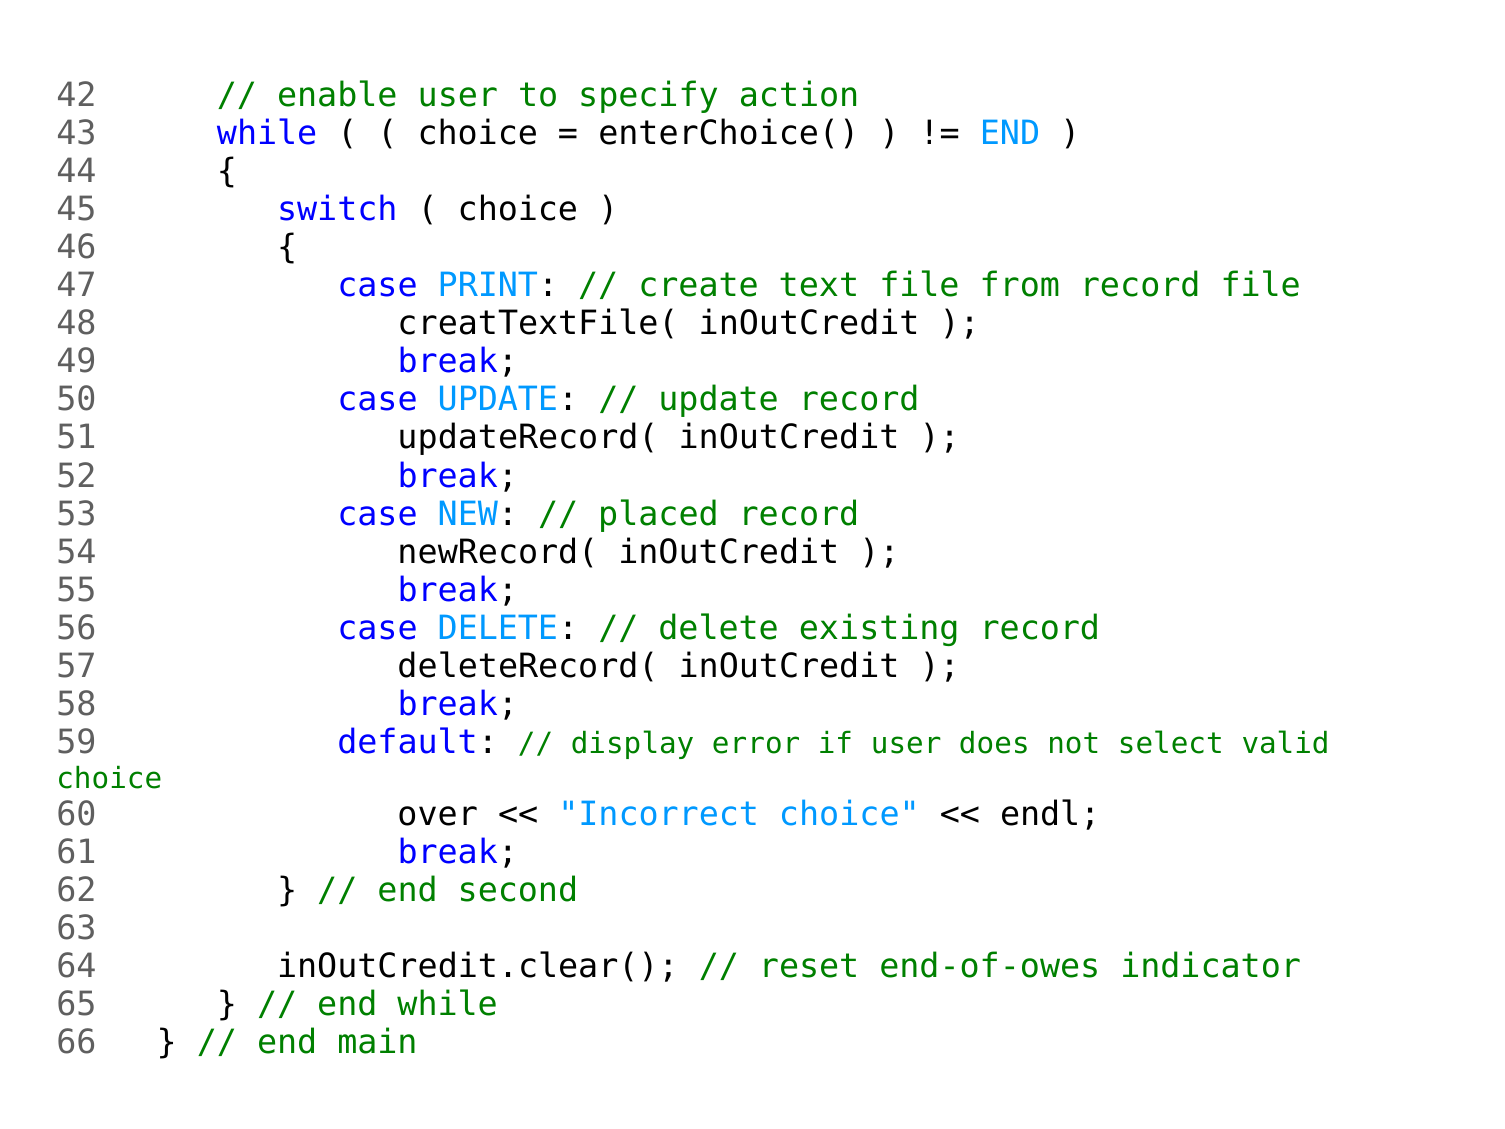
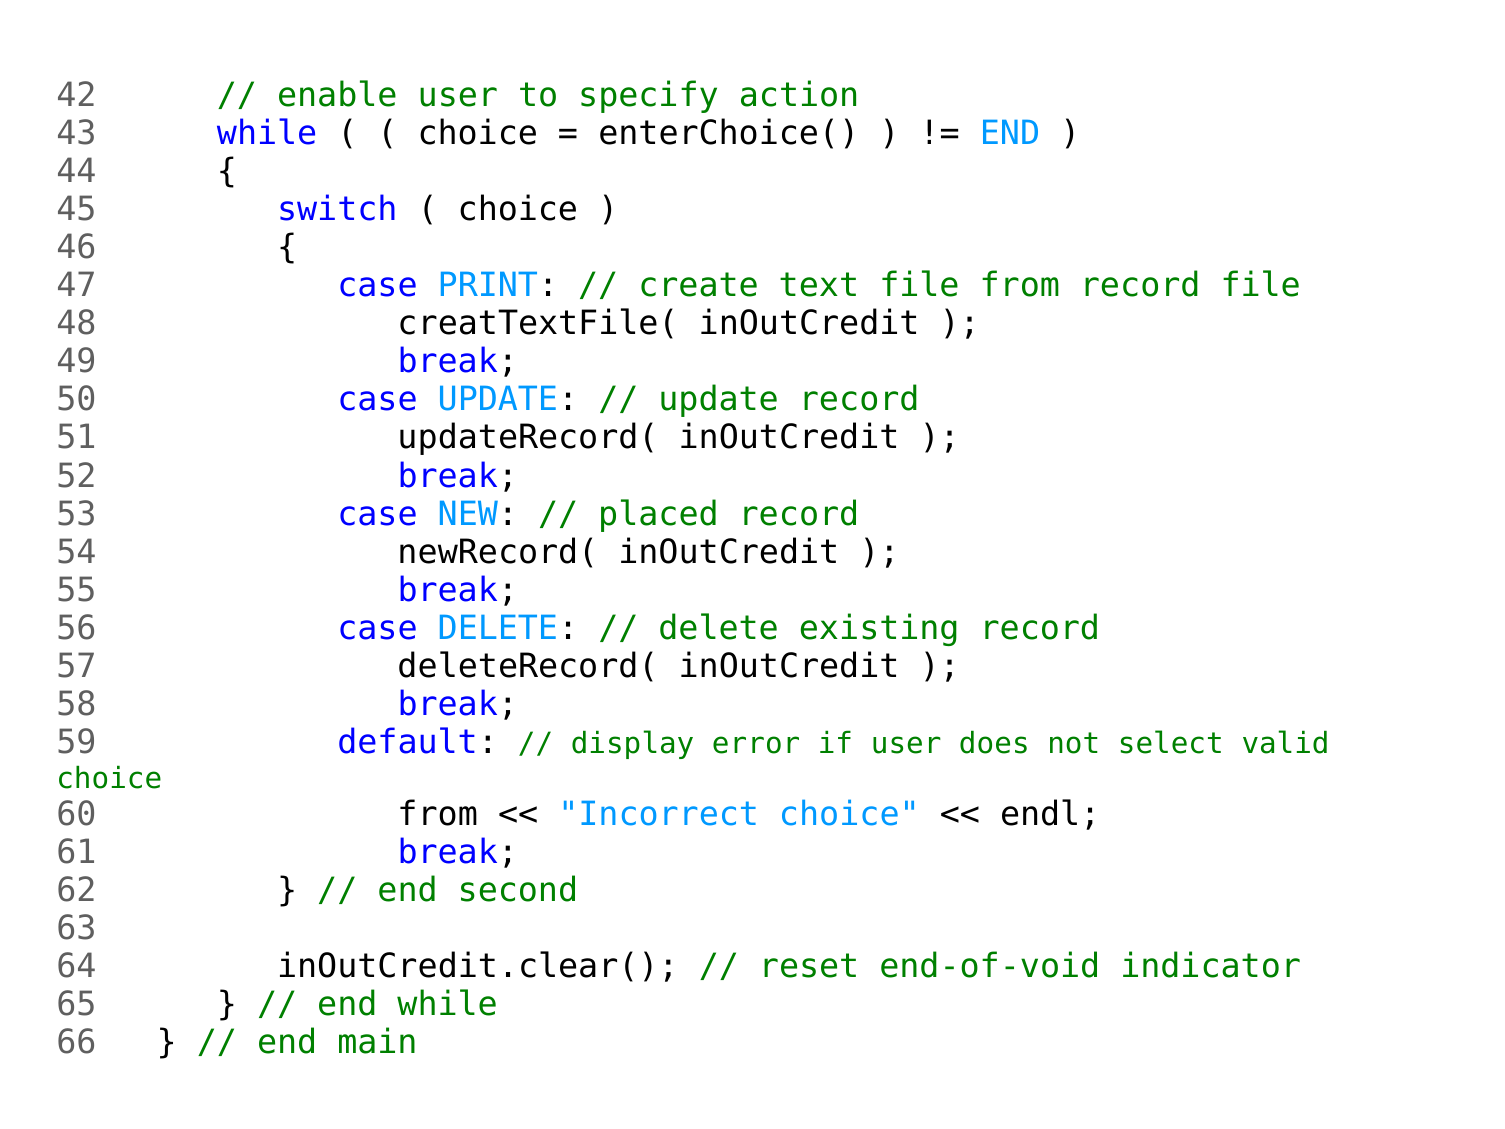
60 over: over -> from (438, 814)
end-of-owes: end-of-owes -> end-of-void (990, 967)
